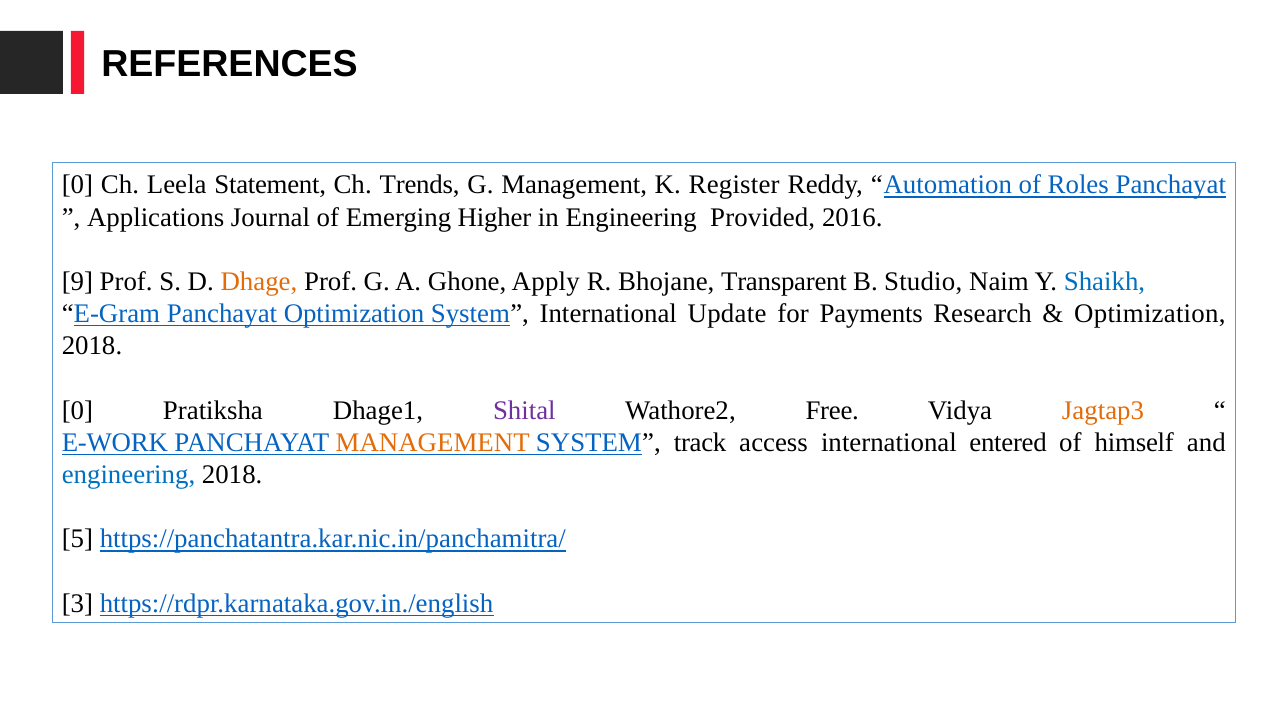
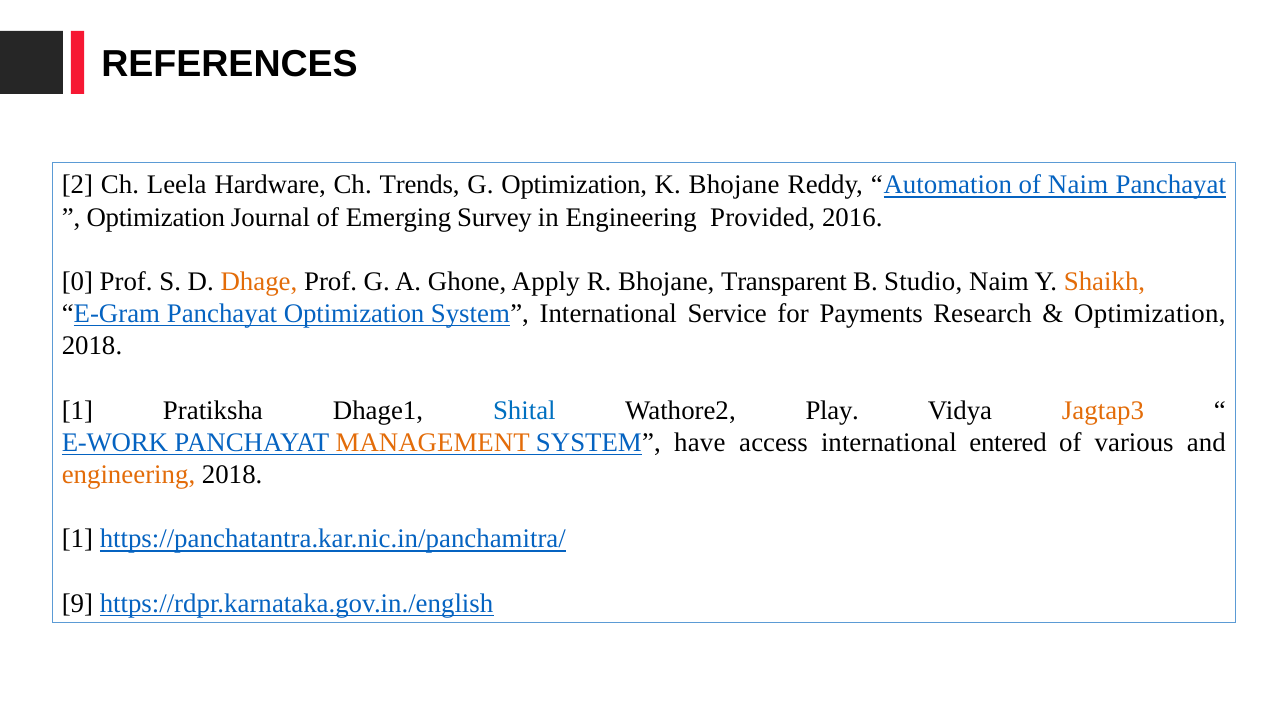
0: 0 -> 2 (77, 185)
Statement: Statement -> Hardware (270, 185)
G Management: Management -> Optimization (574, 185)
K Register: Register -> Bhojane (734, 185)
of Roles: Roles -> Naim (1078, 185)
Applications: Applications -> Optimization (156, 217)
Higher: Higher -> Survey (495, 217)
9: 9 -> 0 (77, 282)
Shaikh colour: blue -> orange (1105, 282)
Update: Update -> Service (727, 314)
0: 0 -> 1 (77, 411)
Shital colour: purple -> blue (524, 411)
Free: Free -> Play (832, 411)
track: track -> have (700, 443)
himself: himself -> various (1134, 443)
engineering colour: blue -> orange (129, 475)
5: 5 -> 1 (77, 540)
3: 3 -> 9 (77, 604)
